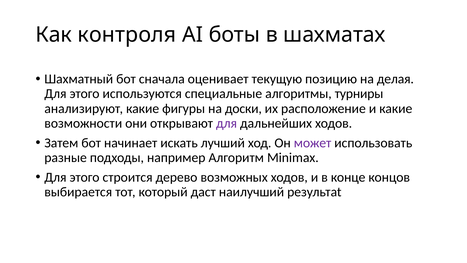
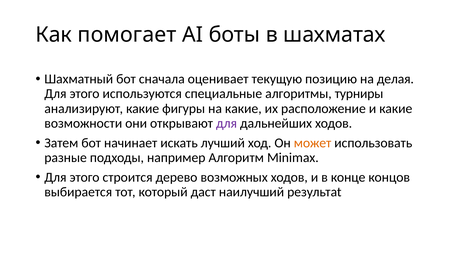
контроля: контроля -> помогает (127, 35)
на доски: доски -> какие (243, 108)
может colour: purple -> orange (313, 143)
